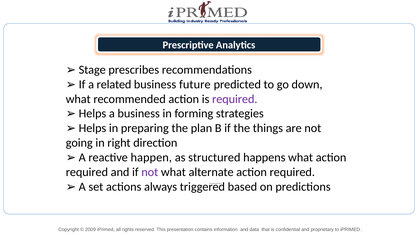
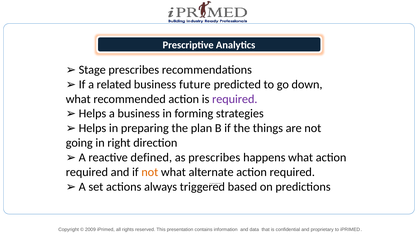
happen: happen -> defined (151, 158)
as structured: structured -> prescribes (214, 158)
not colour: purple -> orange (150, 172)
